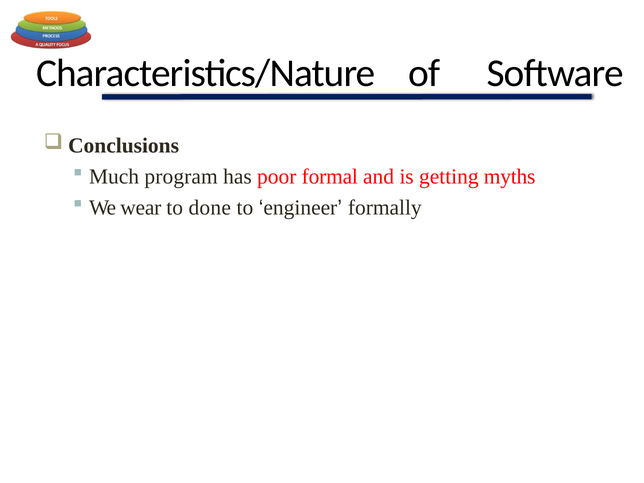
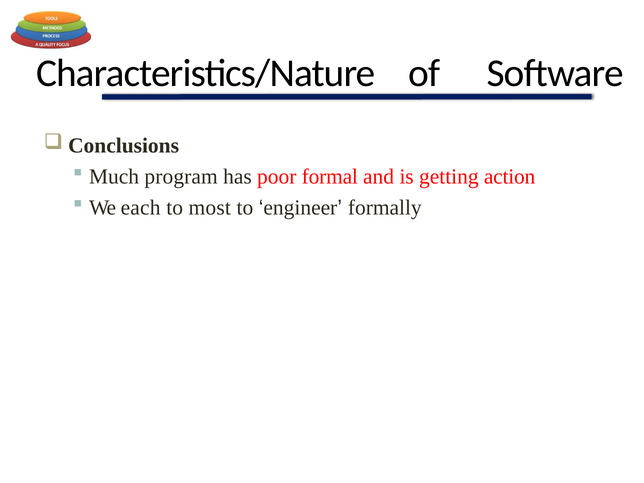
myths: myths -> action (510, 177)
wear: wear -> each (141, 208)
done: done -> most (210, 208)
